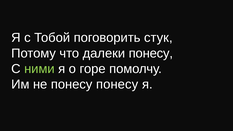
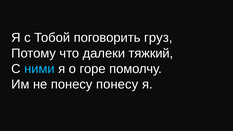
стук: стук -> груз (158, 38)
далеки понесу: понесу -> тяжкий (151, 53)
ними colour: light green -> light blue (39, 69)
